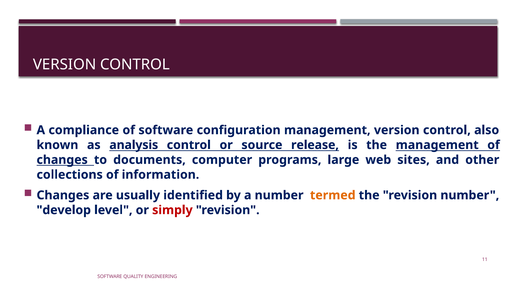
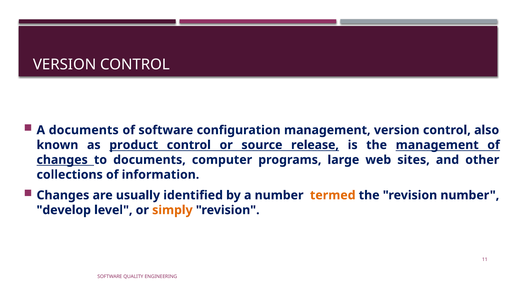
A compliance: compliance -> documents (84, 130)
analysis: analysis -> product (134, 145)
simply colour: red -> orange (172, 210)
